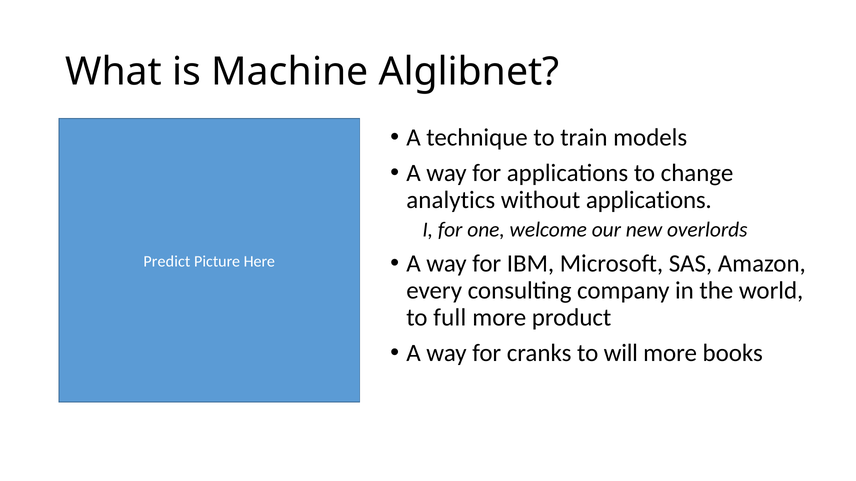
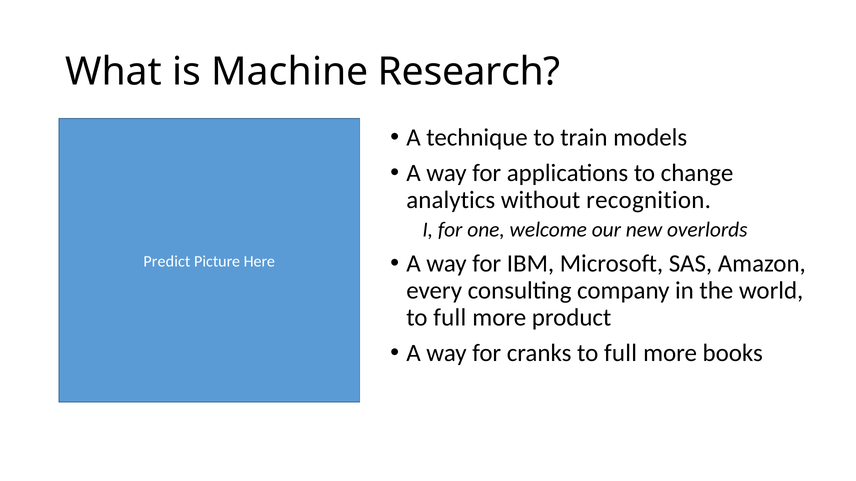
Alglibnet: Alglibnet -> Research (469, 72)
without applications: applications -> recognition (649, 200)
cranks to will: will -> full (621, 354)
